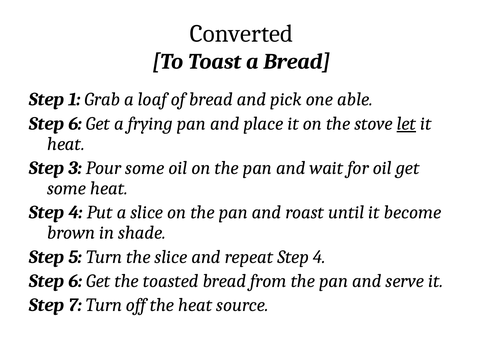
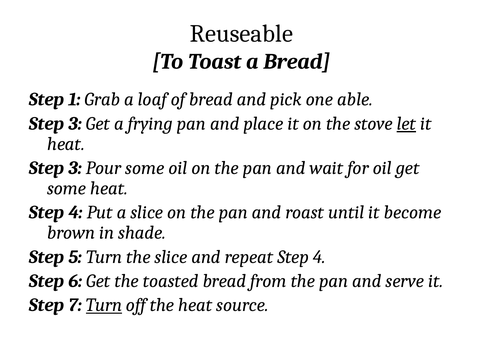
Converted: Converted -> Reuseable (241, 34)
6: 6 -> 3 (75, 124)
Turn underline: none -> present (104, 305)
